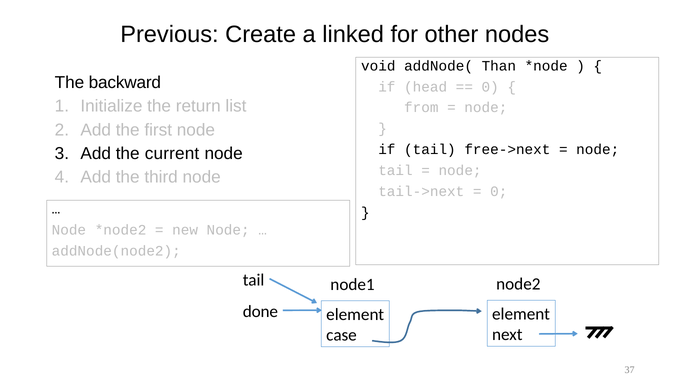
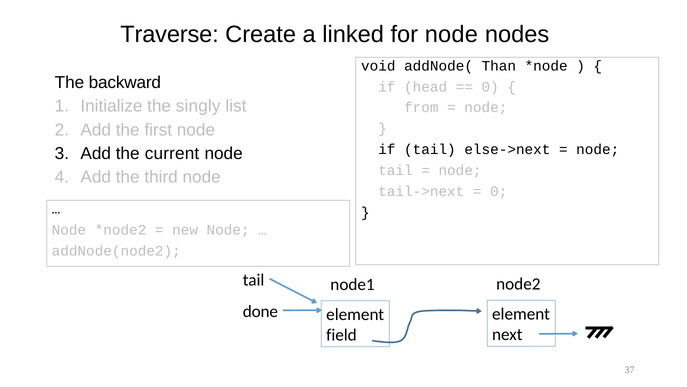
Previous: Previous -> Traverse (170, 35)
for other: other -> node (451, 35)
return: return -> singly (198, 106)
free->next: free->next -> else->next (507, 149)
case: case -> field (341, 335)
